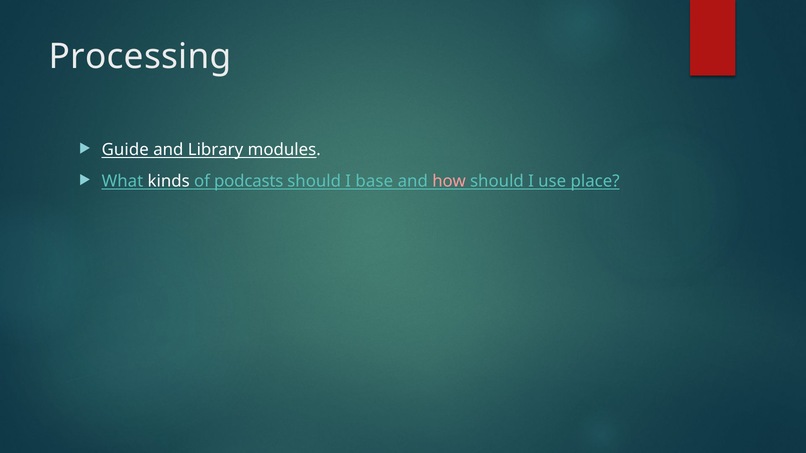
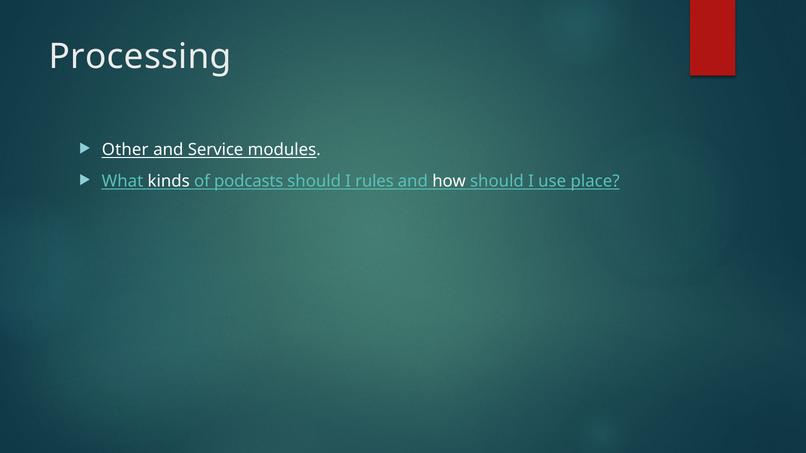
Guide: Guide -> Other (125, 150)
Library: Library -> Service (216, 150)
base: base -> rules (374, 181)
how colour: pink -> white (449, 181)
